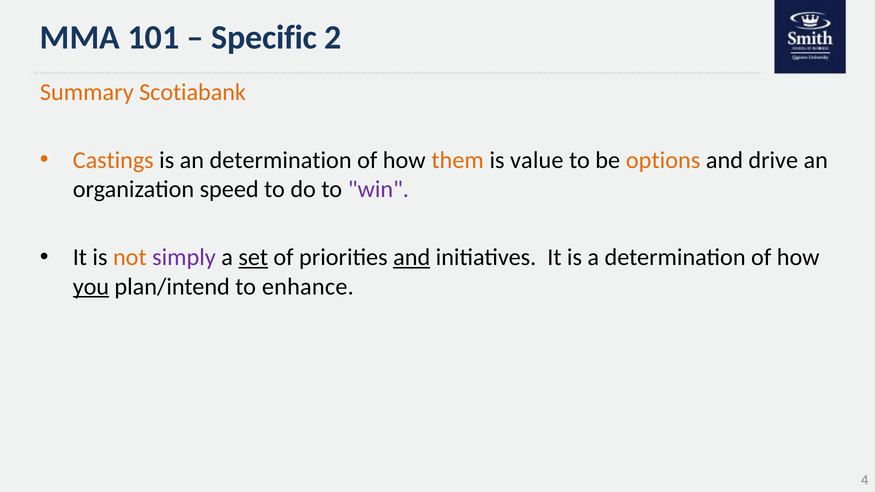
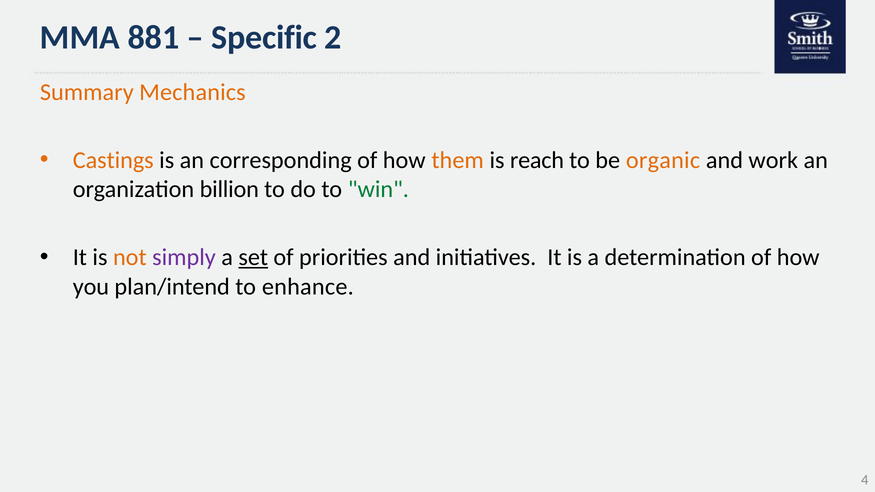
101: 101 -> 881 (153, 38)
Scotiabank: Scotiabank -> Mechanics (192, 92)
an determination: determination -> corresponding (281, 160)
value: value -> reach (537, 160)
options: options -> organic (663, 160)
drive: drive -> work (773, 160)
speed: speed -> billion (229, 190)
win colour: purple -> green (378, 190)
and underline: present -> none (412, 258)
you underline: present -> none (91, 287)
